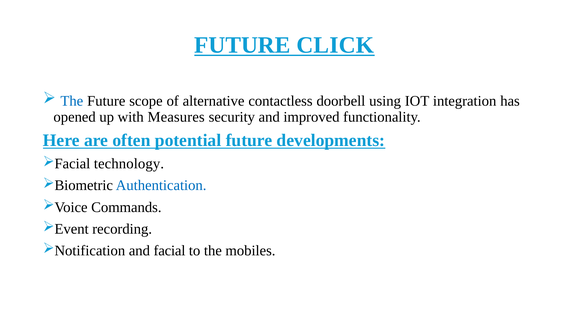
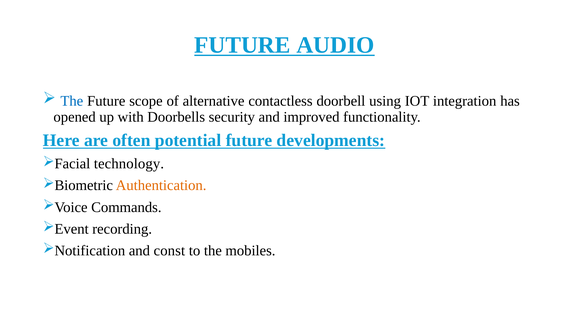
CLICK: CLICK -> AUDIO (335, 45)
Measures: Measures -> Doorbells (176, 117)
Authentication colour: blue -> orange (161, 185)
facial: facial -> const (169, 250)
